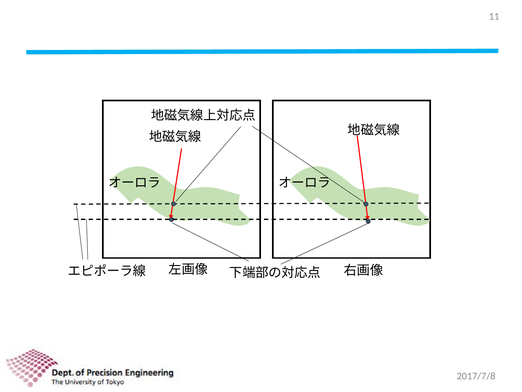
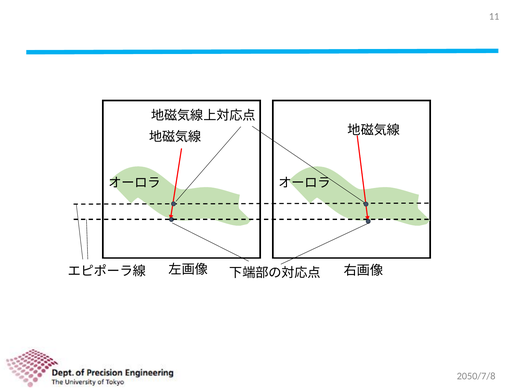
2017/7/8: 2017/7/8 -> 2050/7/8 (476, 376)
